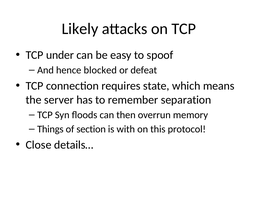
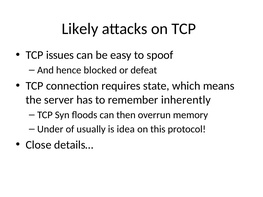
under: under -> issues (60, 55)
separation: separation -> inherently (186, 100)
Things: Things -> Under (50, 129)
section: section -> usually (91, 129)
with: with -> idea (126, 129)
